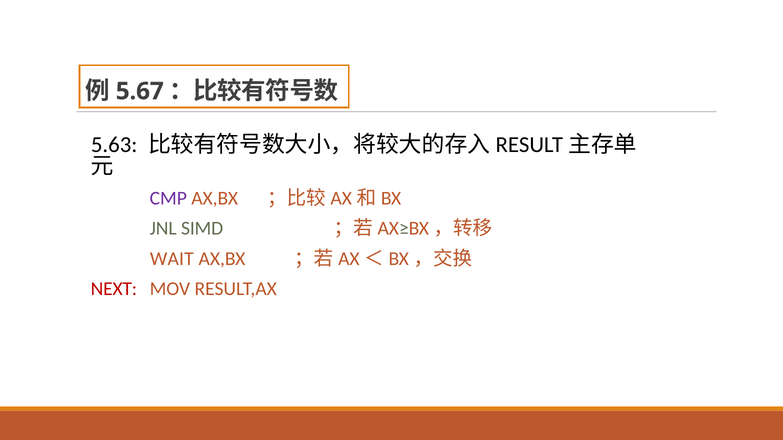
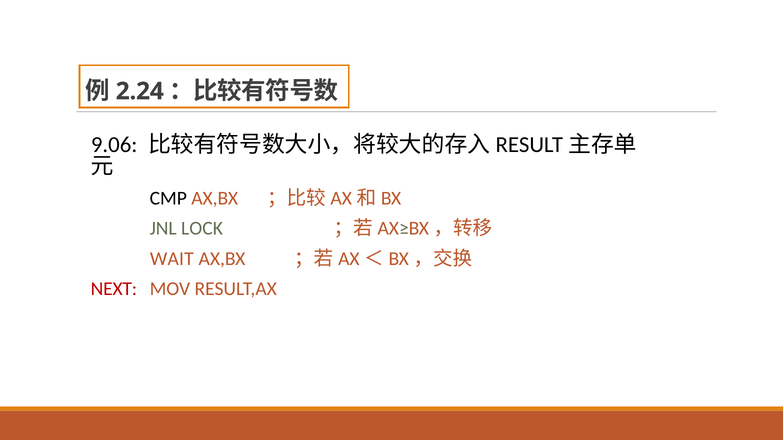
5.67: 5.67 -> 2.24 (140, 91)
5.63: 5.63 -> 9.06 (114, 145)
CMP colour: purple -> black (168, 198)
SIMD: SIMD -> LOCK (202, 229)
